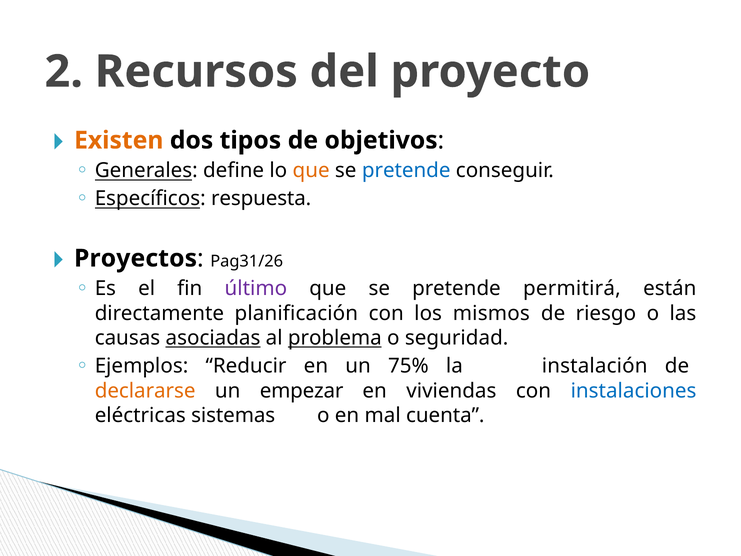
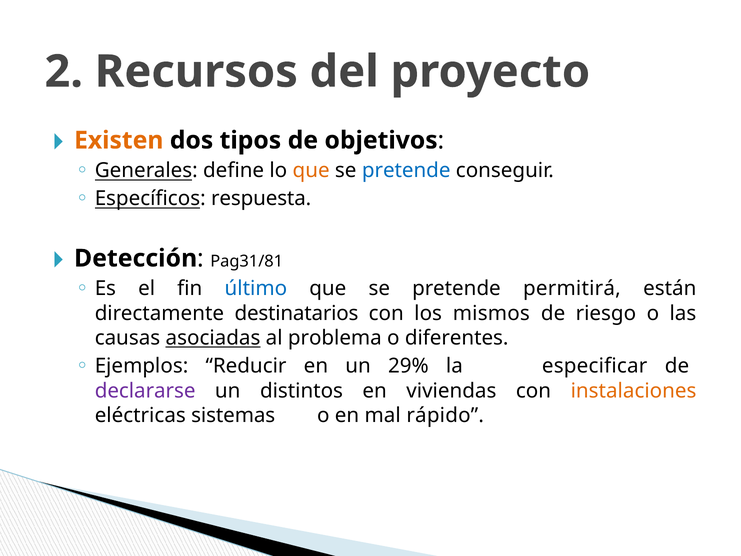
Proyectos: Proyectos -> Detección (136, 258)
Pag31/26: Pag31/26 -> Pag31/81 (247, 261)
último colour: purple -> blue (256, 288)
planificación: planificación -> destinatarios (296, 313)
problema underline: present -> none (335, 338)
seguridad: seguridad -> diferentes (457, 338)
75%: 75% -> 29% (408, 366)
instalación: instalación -> especificar (595, 366)
declararse colour: orange -> purple (145, 391)
empezar: empezar -> distintos (302, 391)
instalaciones colour: blue -> orange (634, 391)
cuenta: cuenta -> rápido (445, 415)
